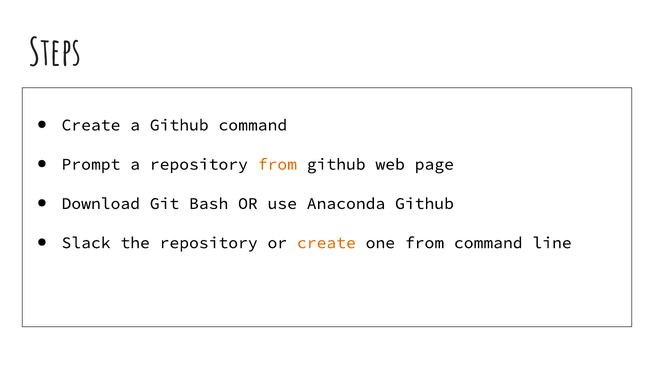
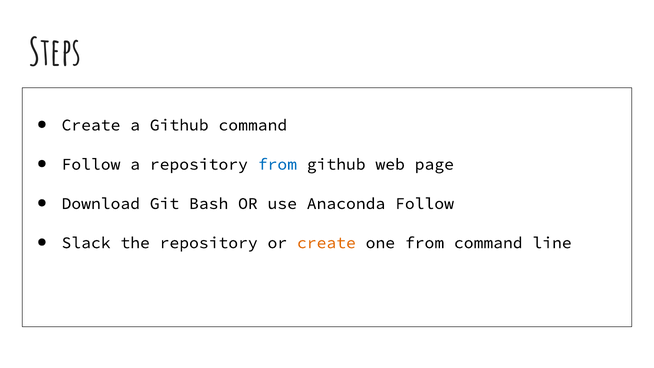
Prompt: Prompt -> Follow (91, 164)
from colour: orange -> blue (277, 164)
Anaconda Github: Github -> Follow (425, 203)
